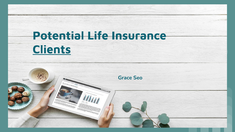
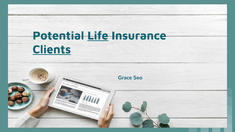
Life underline: none -> present (98, 36)
